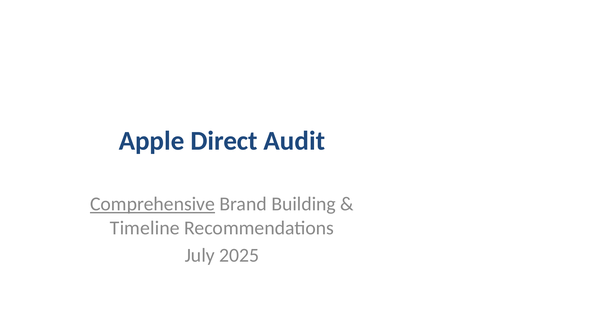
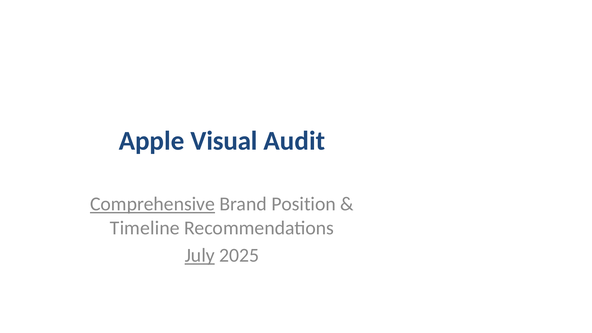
Direct: Direct -> Visual (224, 141)
Building: Building -> Position (304, 204)
July underline: none -> present (200, 256)
